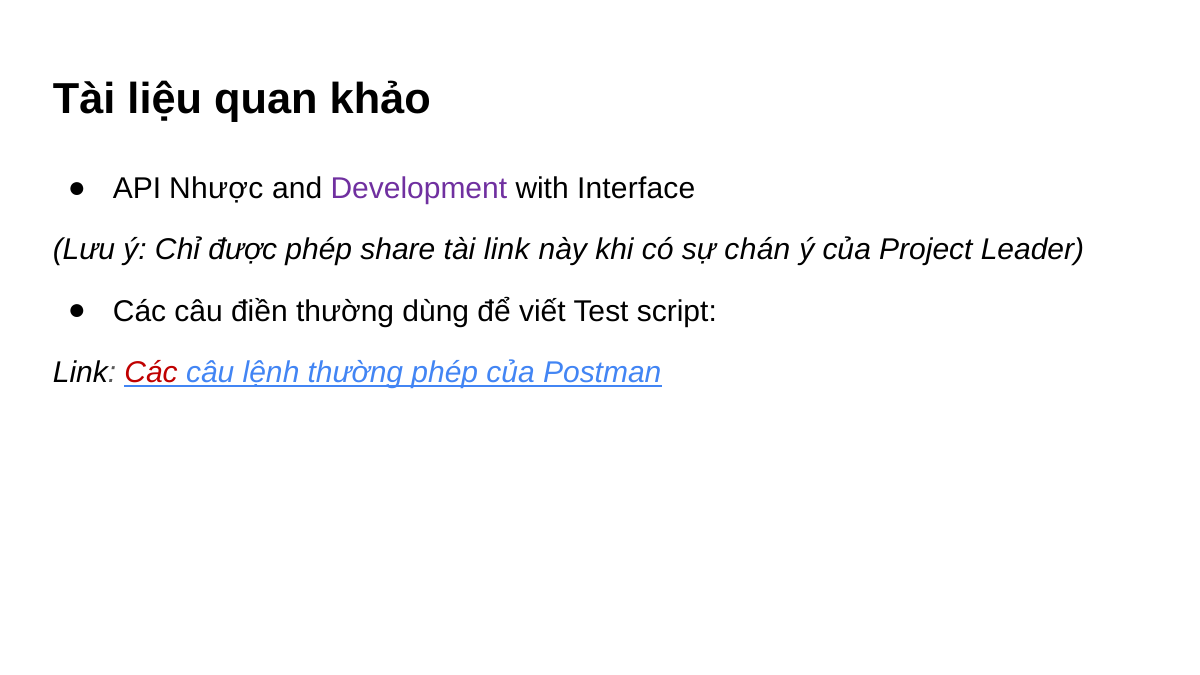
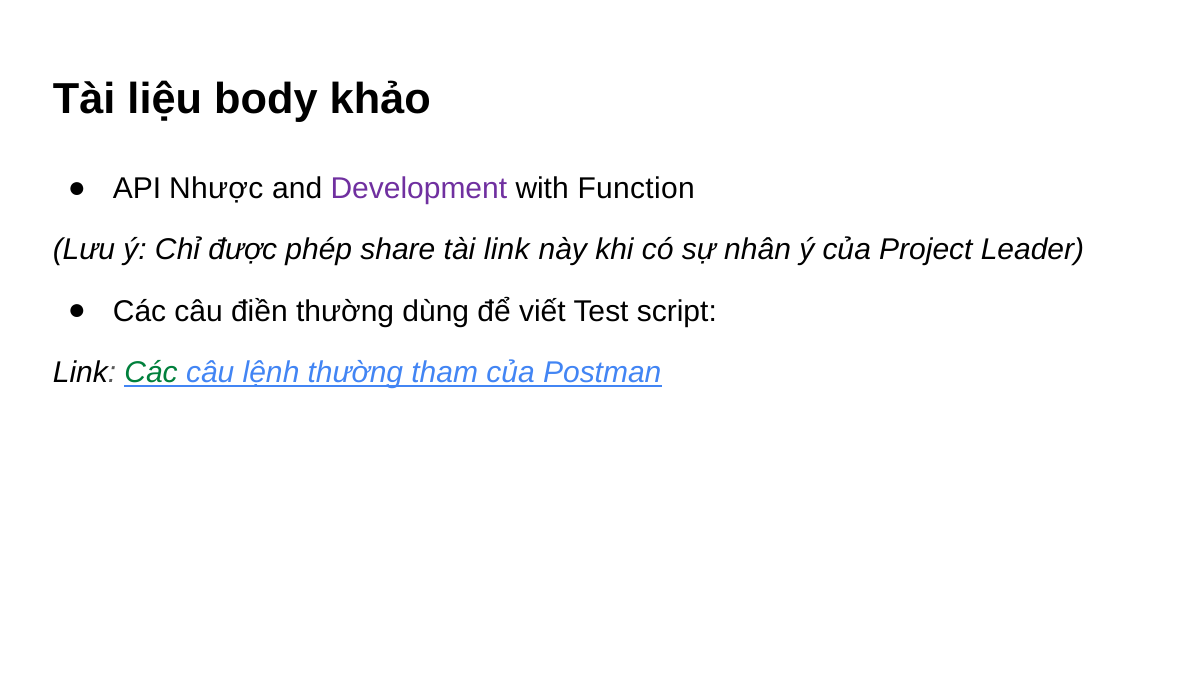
quan: quan -> body (266, 99)
Interface: Interface -> Function (636, 189)
chán: chán -> nhân (758, 250)
Các colour: red -> green (151, 373)
thường phép: phép -> tham (445, 373)
